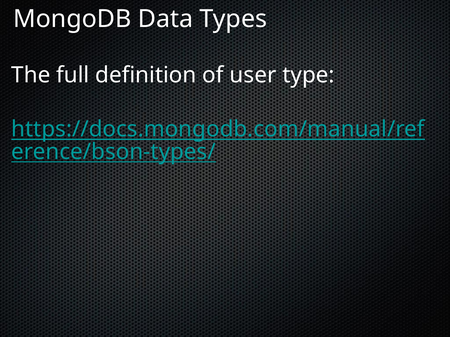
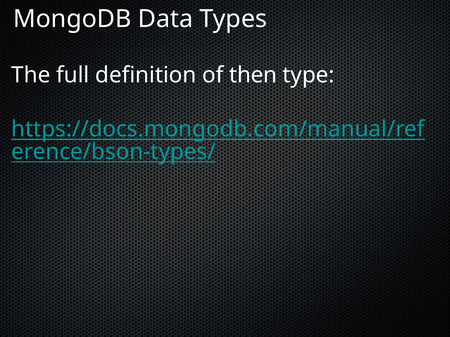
user: user -> then (253, 75)
